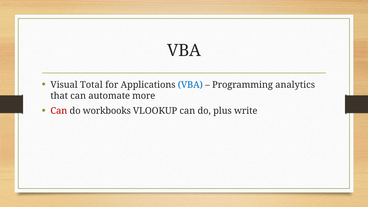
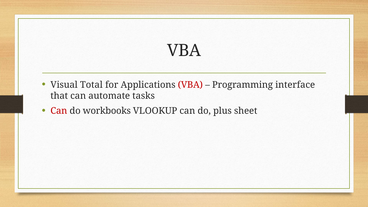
VBA colour: blue -> red (190, 85)
analytics: analytics -> interface (295, 85)
more: more -> tasks (144, 96)
write: write -> sheet (246, 111)
